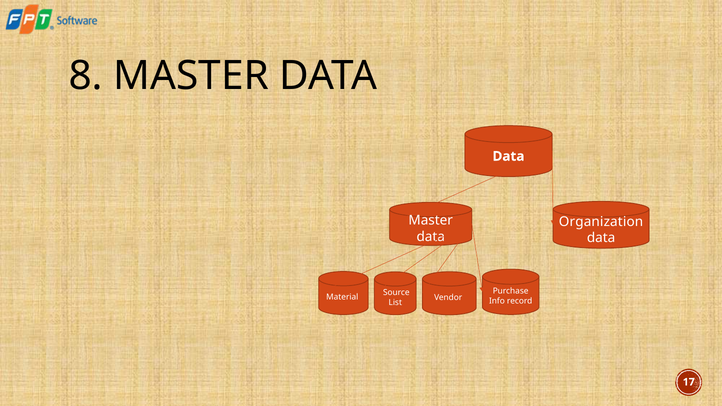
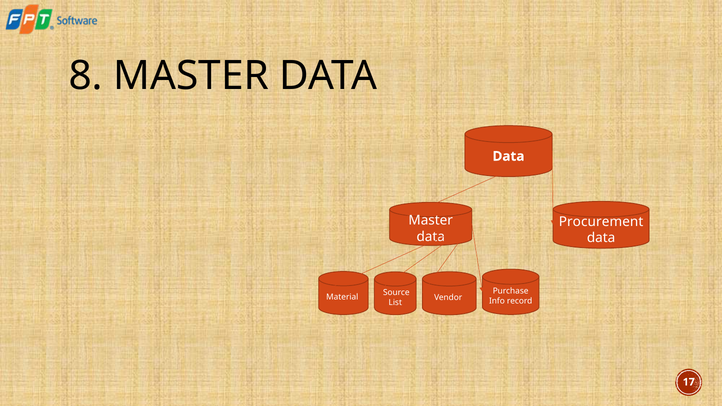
Organization: Organization -> Procurement (601, 222)
